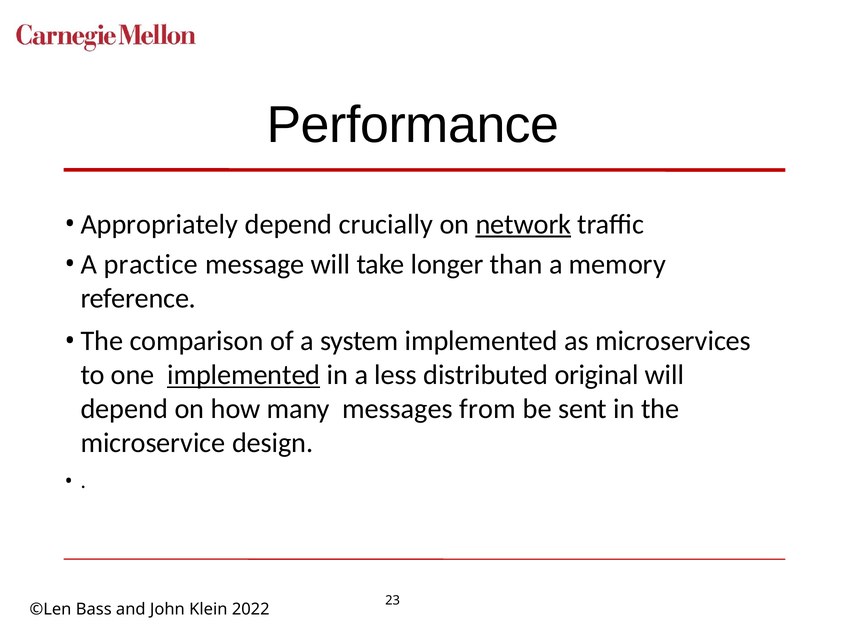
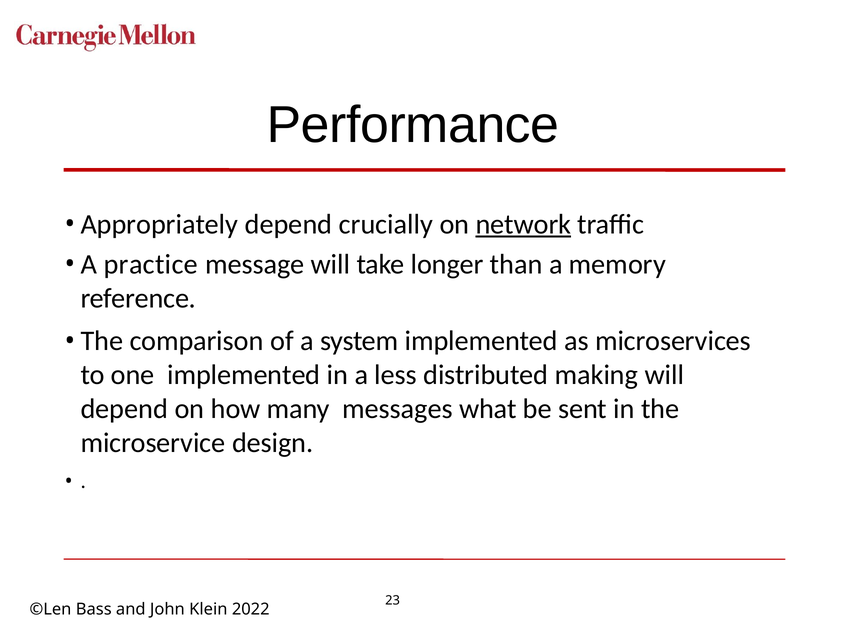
implemented underline: present -> none (244, 375)
original: original -> making (596, 375)
from: from -> what (488, 409)
